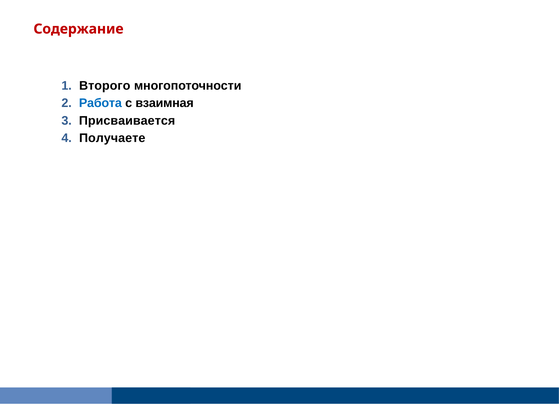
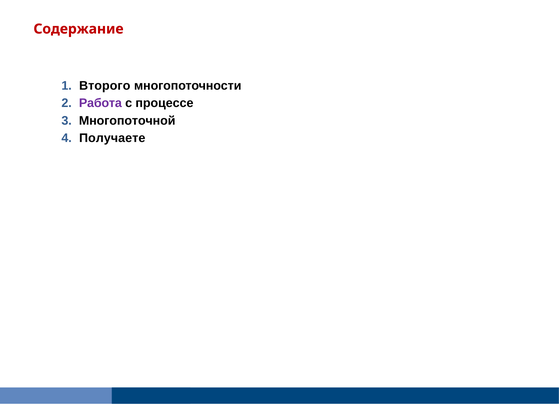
Работа colour: blue -> purple (100, 103)
взаимная: взаимная -> процессе (164, 103)
Присваивается: Присваивается -> Многопоточной (127, 120)
